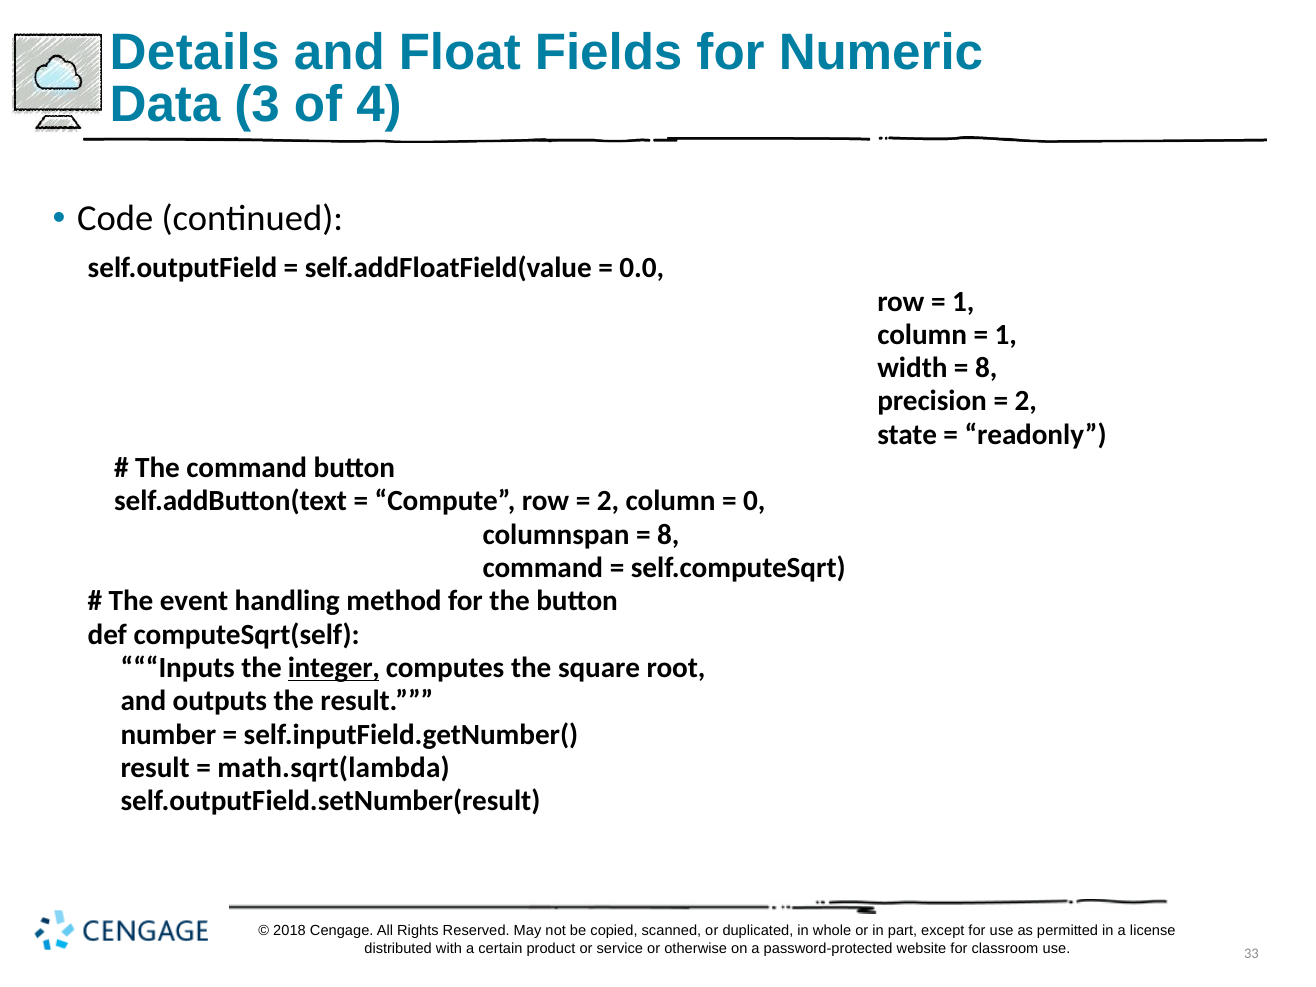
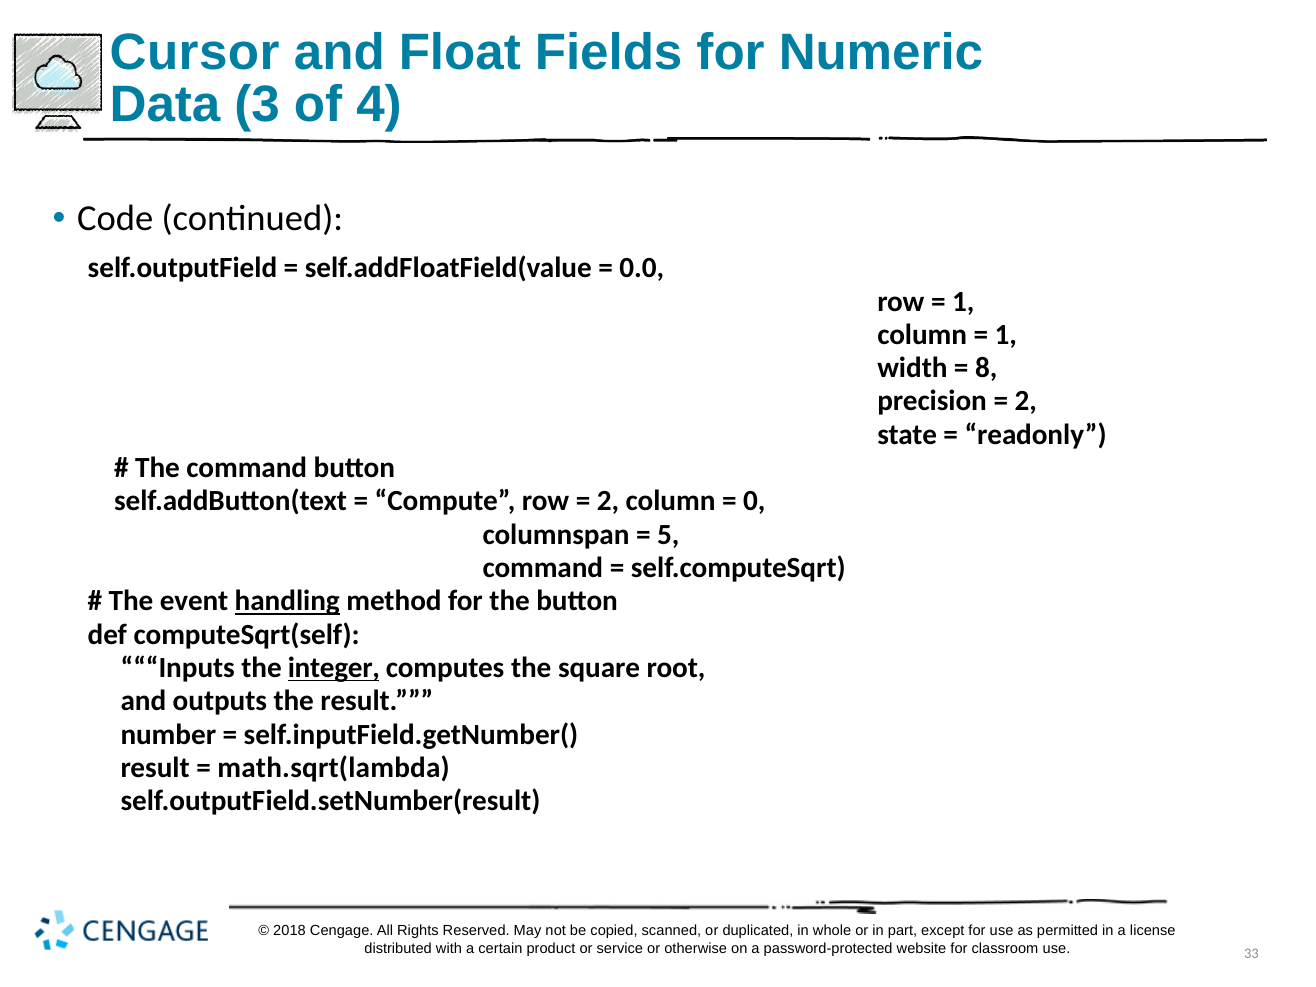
Details: Details -> Cursor (195, 52)
8: 8 -> 5 (668, 535)
handling underline: none -> present (287, 601)
